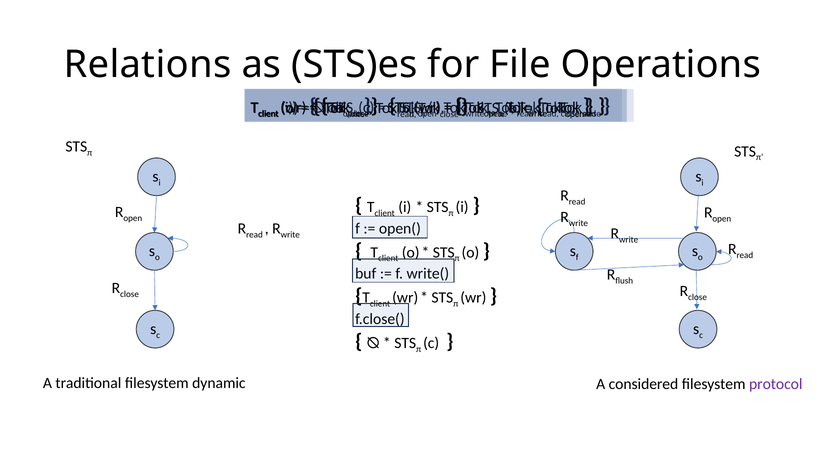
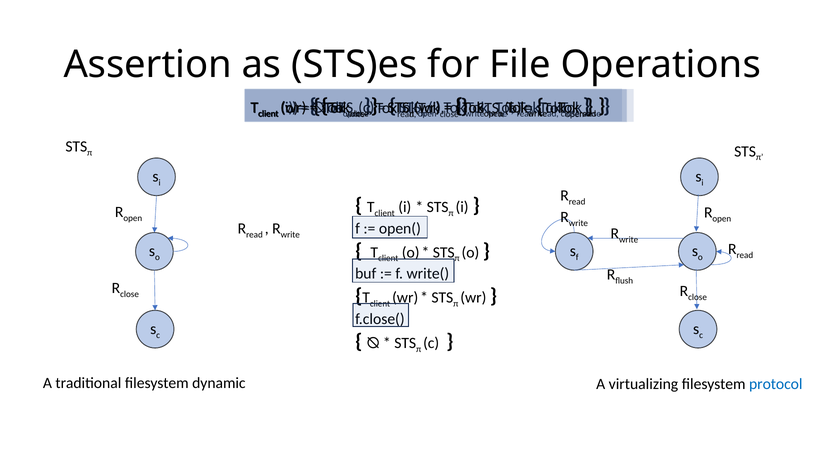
Relations: Relations -> Assertion (148, 65)
considered: considered -> virtualizing (643, 384)
protocol colour: purple -> blue (776, 384)
